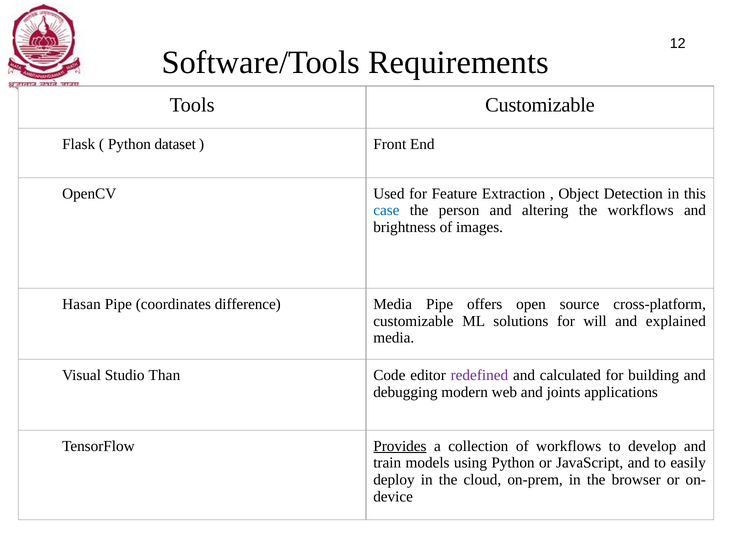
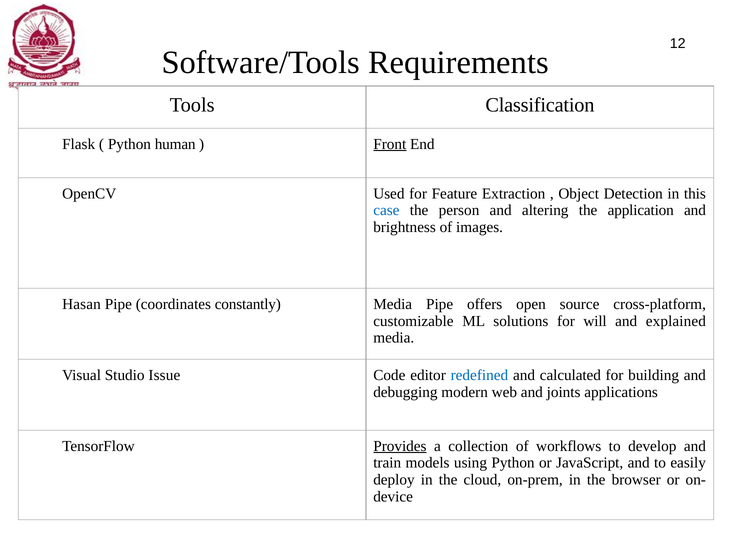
Tools Customizable: Customizable -> Classification (540, 105)
dataset: dataset -> human (175, 144)
Front underline: none -> present (390, 144)
the workflows: workflows -> application (641, 210)
difference: difference -> constantly (248, 304)
Than: Than -> Issue (164, 375)
redefined colour: purple -> blue (479, 375)
